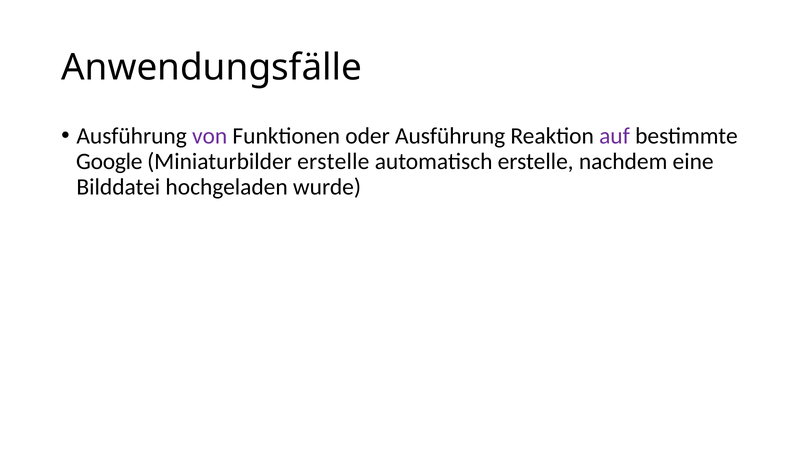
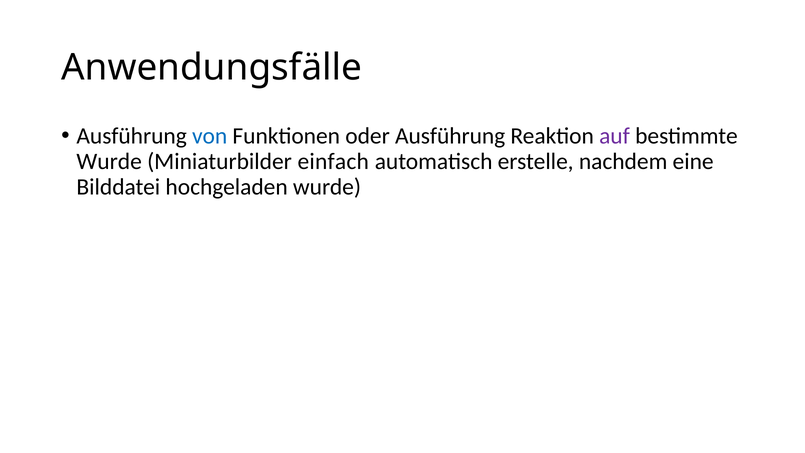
von colour: purple -> blue (210, 136)
Google: Google -> Wurde (109, 161)
Miniaturbilder erstelle: erstelle -> einfach (333, 161)
